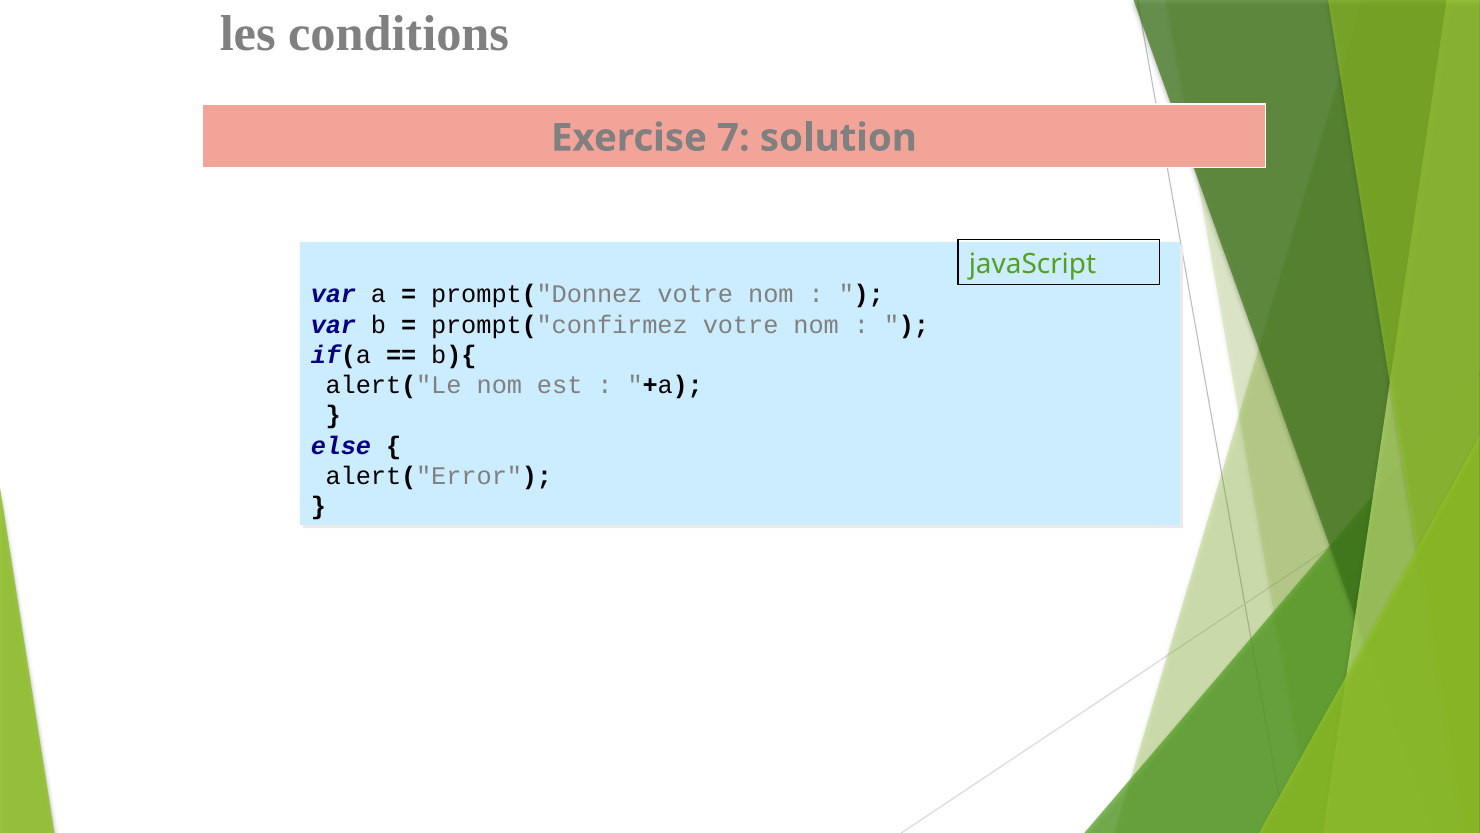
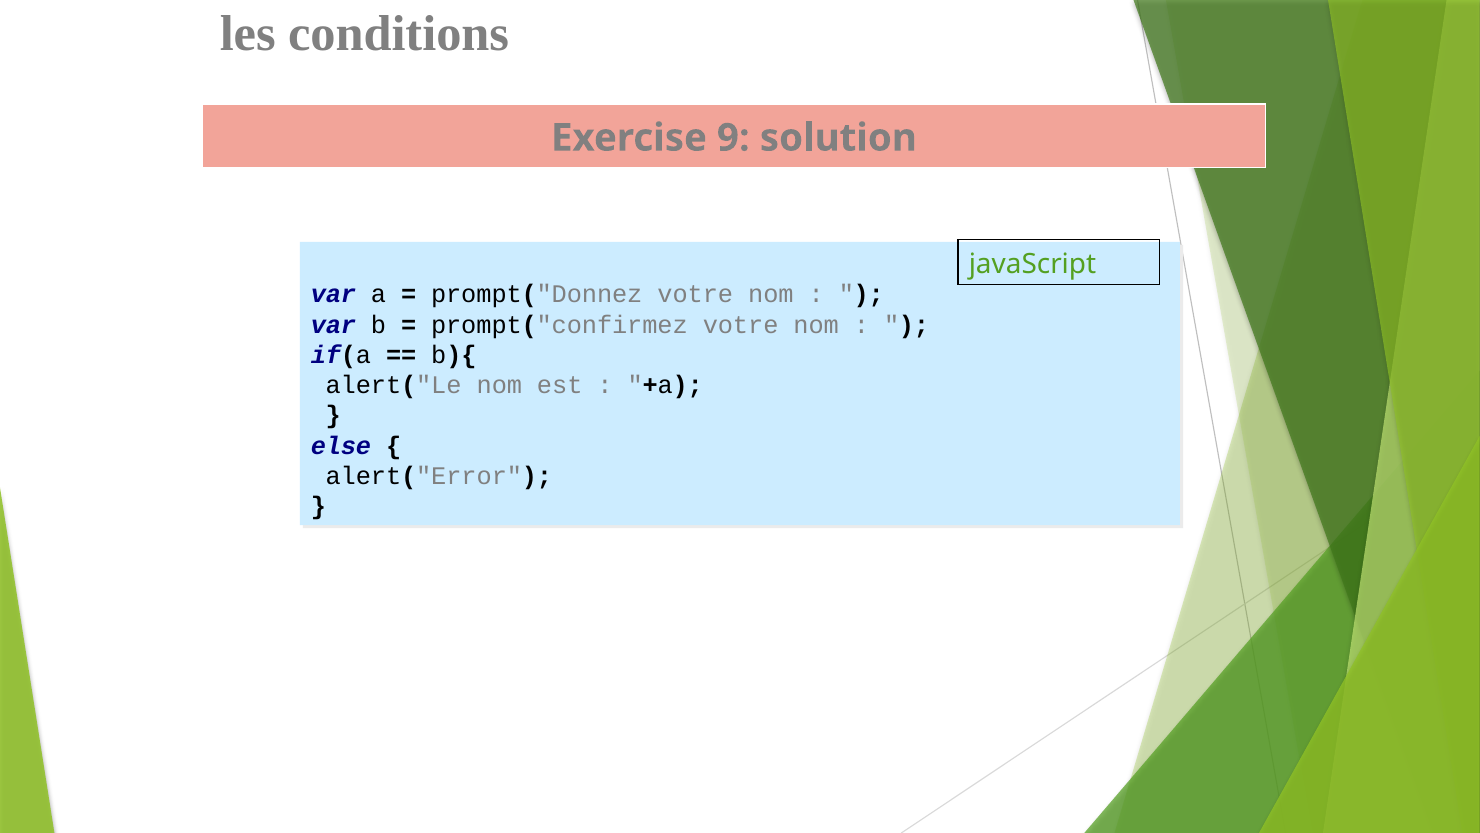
7: 7 -> 9 (733, 138)
